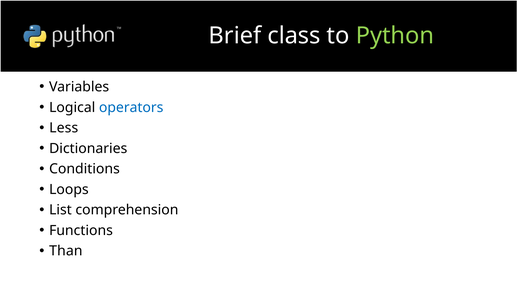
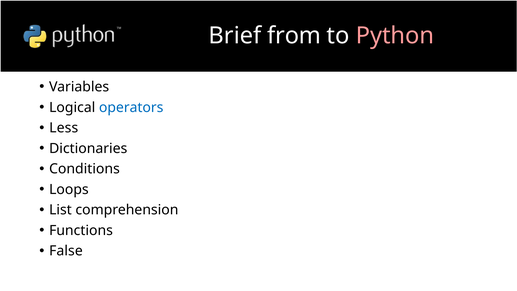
class: class -> from (294, 36)
Python colour: light green -> pink (395, 36)
Than: Than -> False (66, 251)
